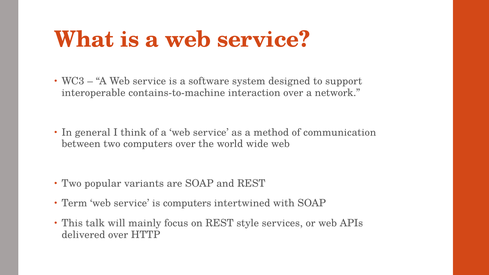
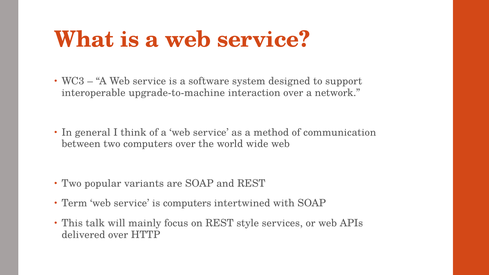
contains-to-machine: contains-to-machine -> upgrade-to-machine (177, 93)
